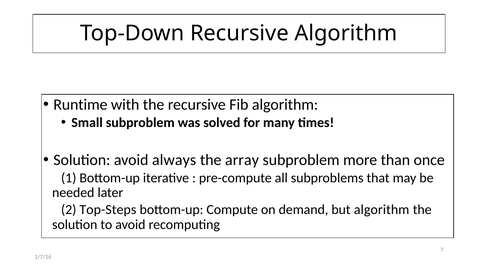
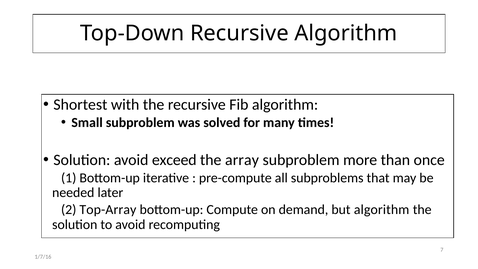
Runtime: Runtime -> Shortest (80, 104)
always: always -> exceed (174, 160)
Top-Steps: Top-Steps -> Top-Array (108, 209)
